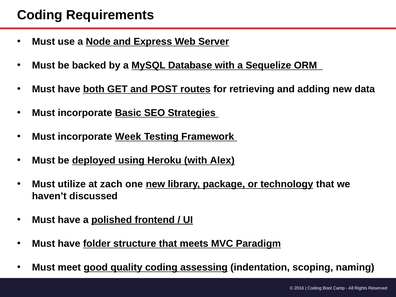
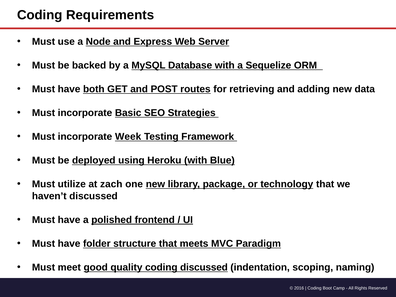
Alex: Alex -> Blue (222, 160)
coding assessing: assessing -> discussed (204, 267)
